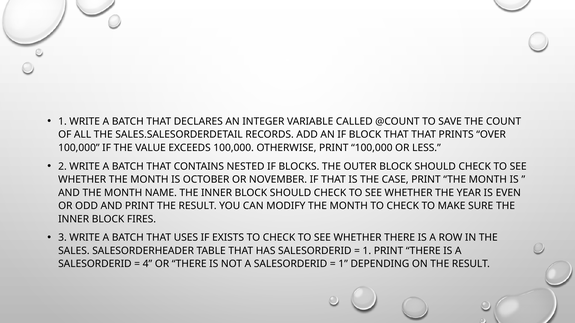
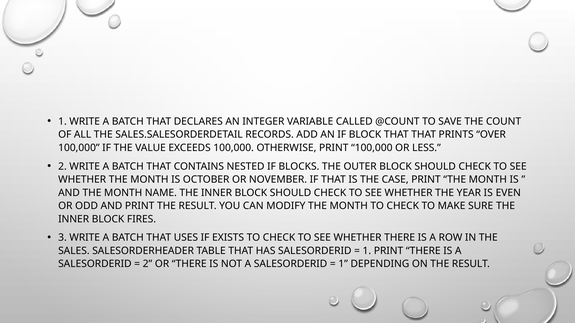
4: 4 -> 2 (147, 264)
